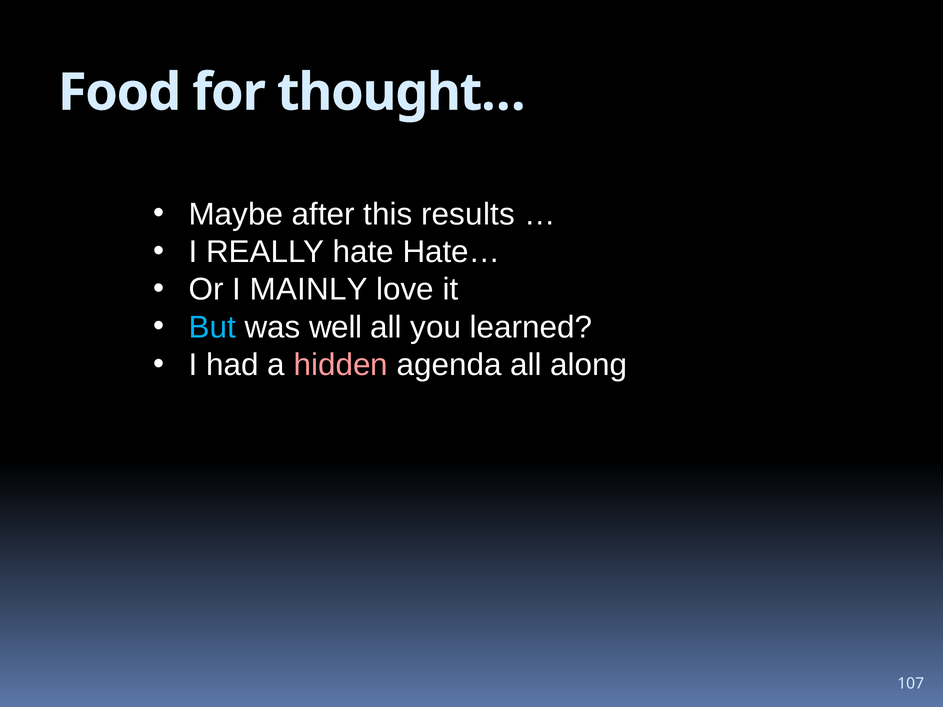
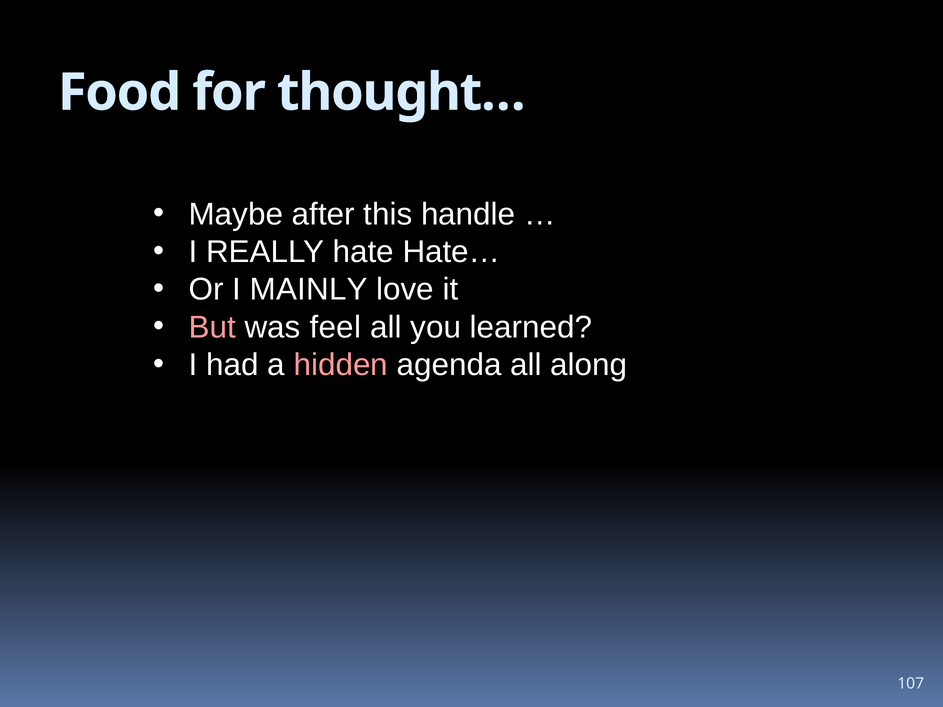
results: results -> handle (468, 214)
But colour: light blue -> pink (212, 327)
well: well -> feel (335, 327)
